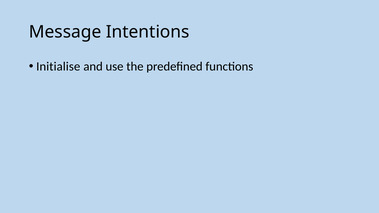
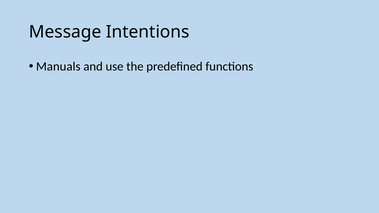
Initialise: Initialise -> Manuals (58, 67)
